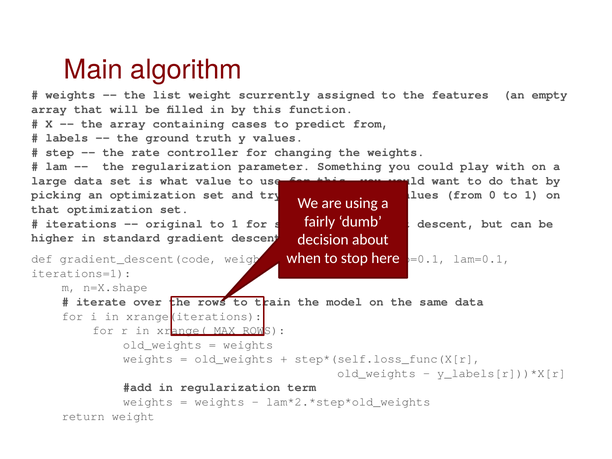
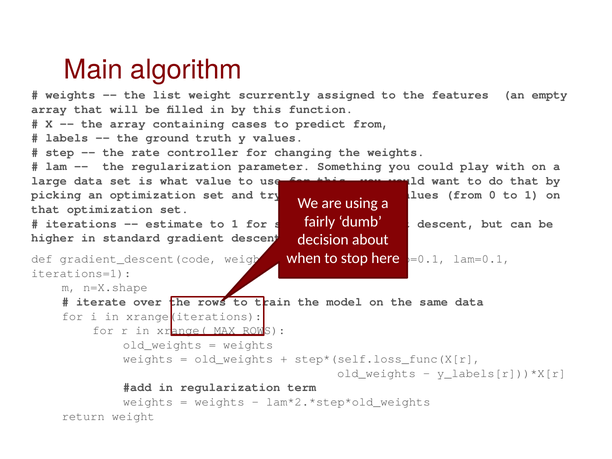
original: original -> estimate (174, 224)
